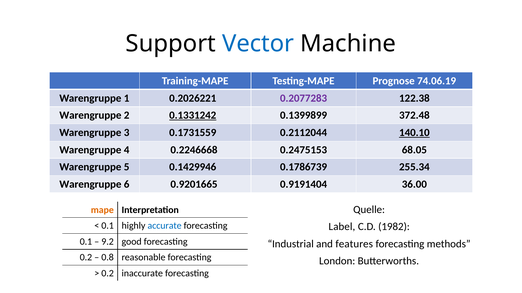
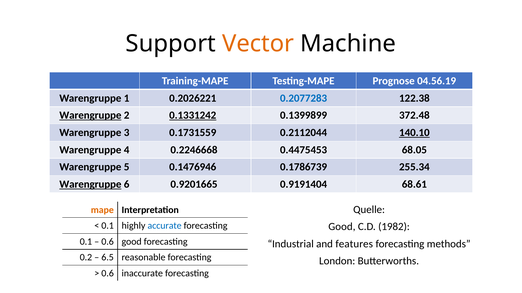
Vector colour: blue -> orange (258, 44)
74.06.19: 74.06.19 -> 04.56.19 (437, 81)
0.2077283 colour: purple -> blue (304, 98)
Warengruppe underline: none -> present (90, 116)
0.2475153: 0.2475153 -> 0.4475453 (304, 150)
0.1429946: 0.1429946 -> 0.1476946 (193, 167)
Warengruppe underline: none -> present (90, 185)
36.00: 36.00 -> 68.61 (414, 185)
Label: Label -> Good (342, 227)
9.2: 9.2 -> 0.6 (108, 242)
0.8: 0.8 -> 6.5 (108, 258)
0.2: 0.2 -> 0.6 (108, 274)
